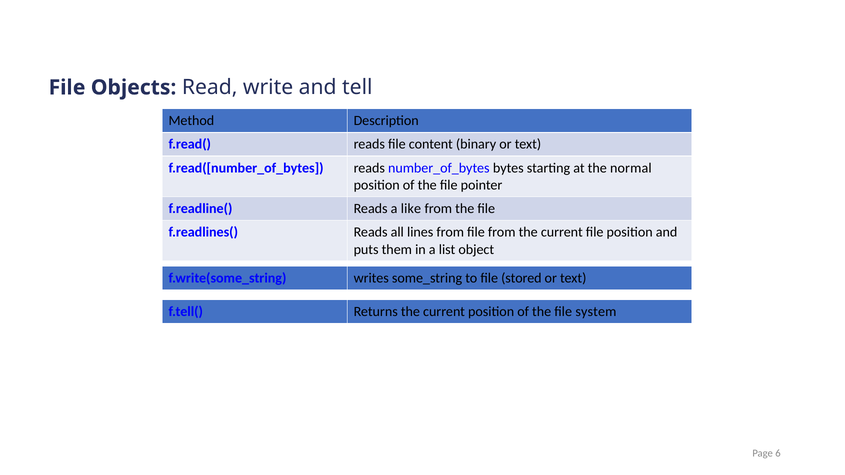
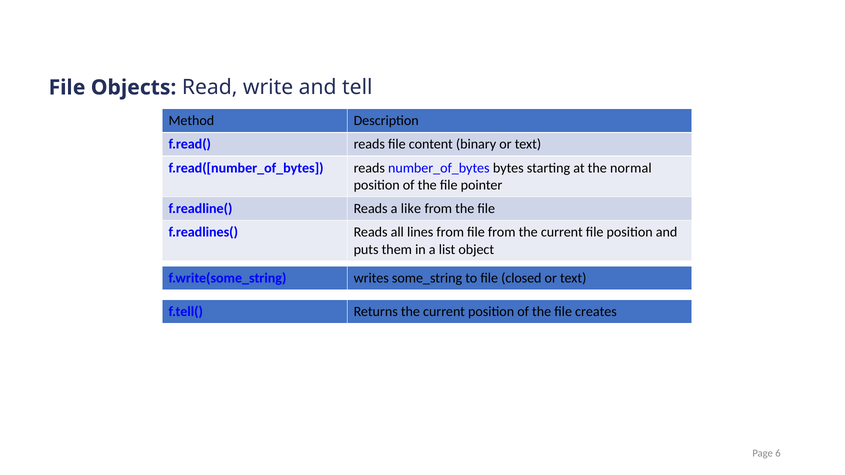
stored: stored -> closed (521, 278)
system: system -> creates (596, 312)
